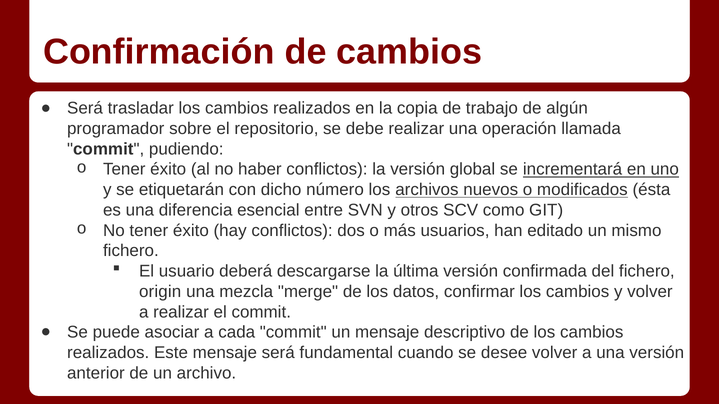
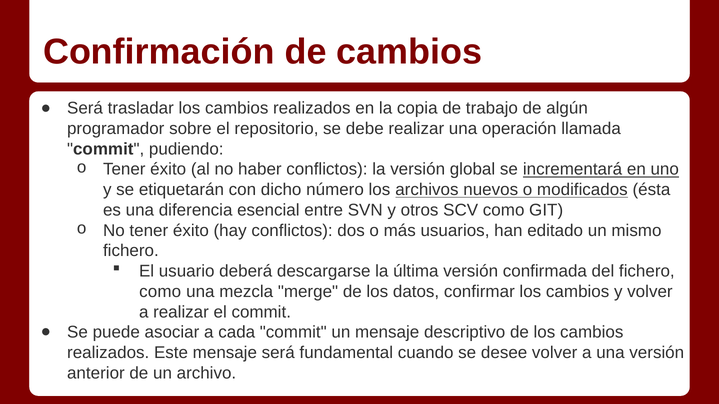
origin: origin -> como (160, 292)
